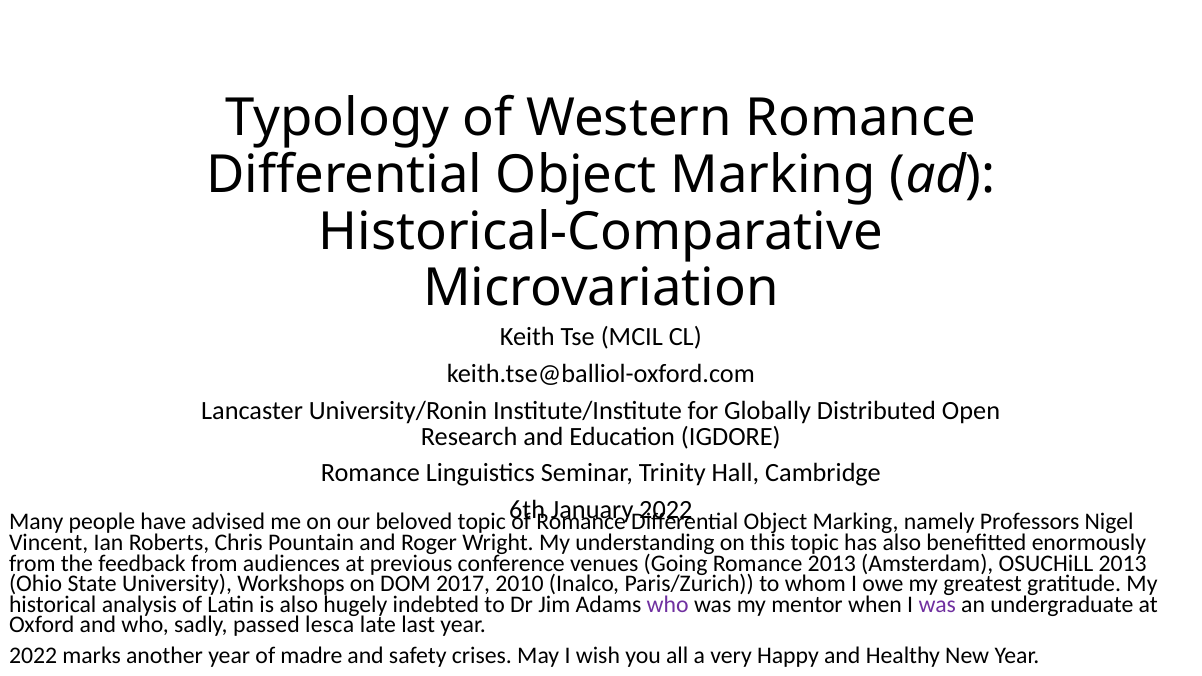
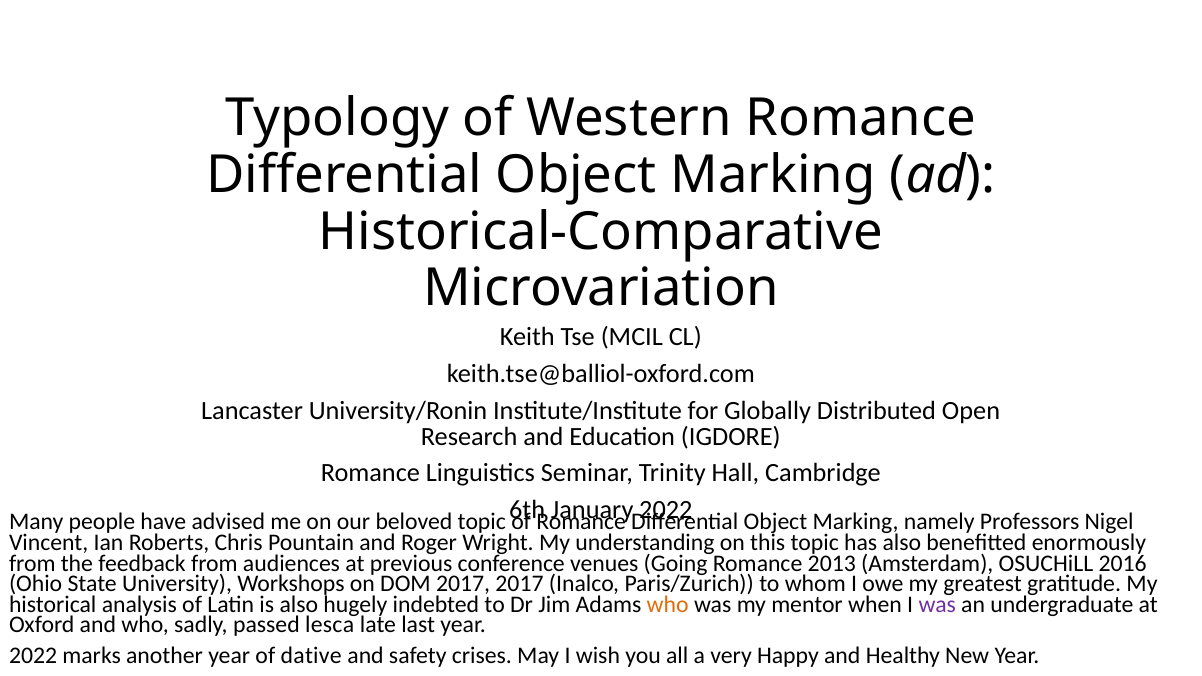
OSUCHiLL 2013: 2013 -> 2016 (1123, 563)
2017 2010: 2010 -> 2017 (520, 584)
who colour: purple -> orange (668, 604)
madre: madre -> dative (311, 656)
